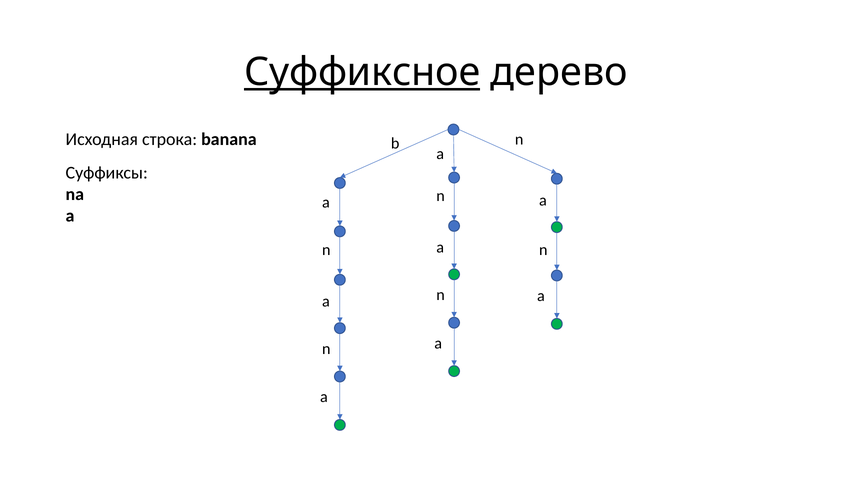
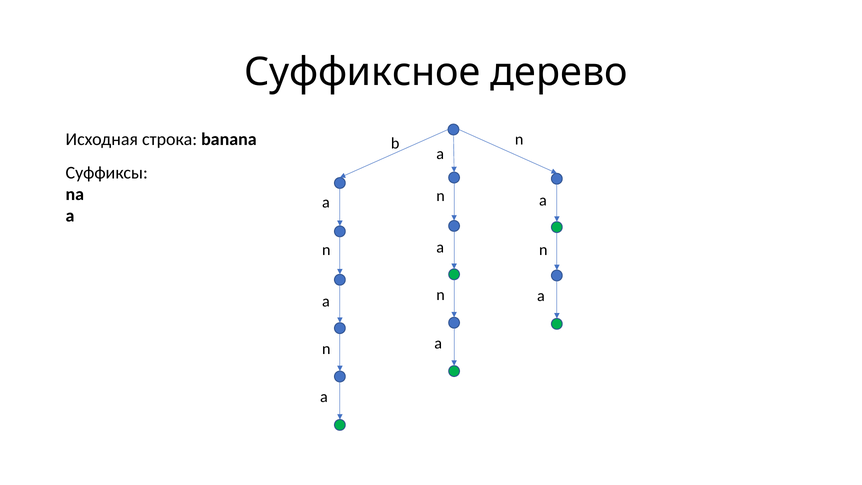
Суффиксное underline: present -> none (362, 72)
